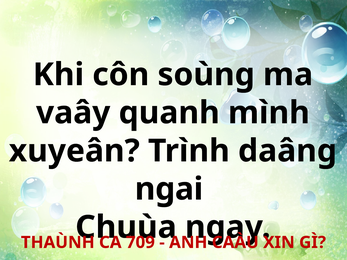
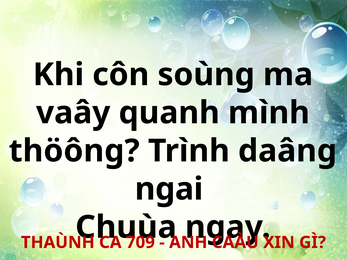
xuyeân: xuyeân -> thöông (74, 151)
